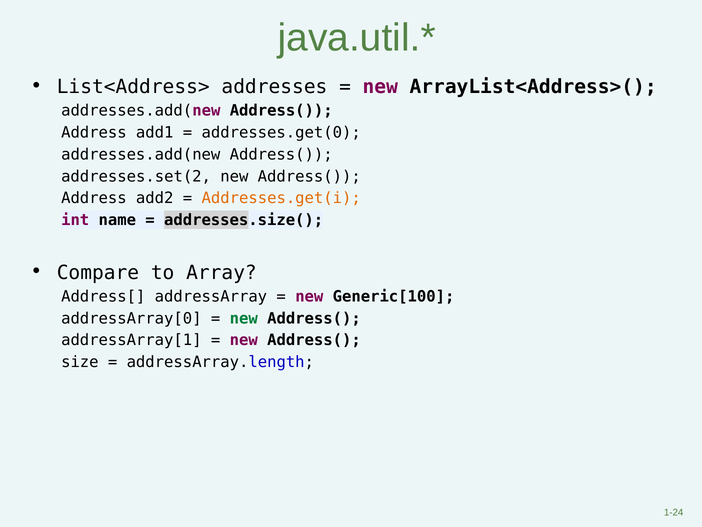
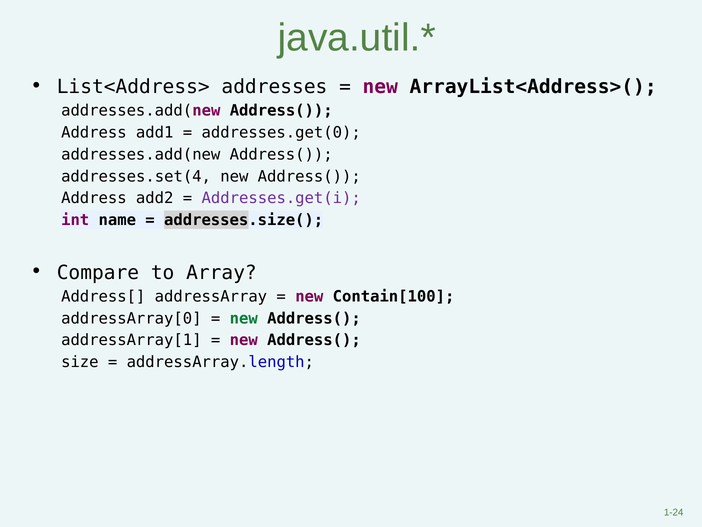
addresses.set(2: addresses.set(2 -> addresses.set(4 (136, 176)
Addresses.get(i colour: orange -> purple (281, 198)
Generic[100: Generic[100 -> Contain[100 (394, 296)
